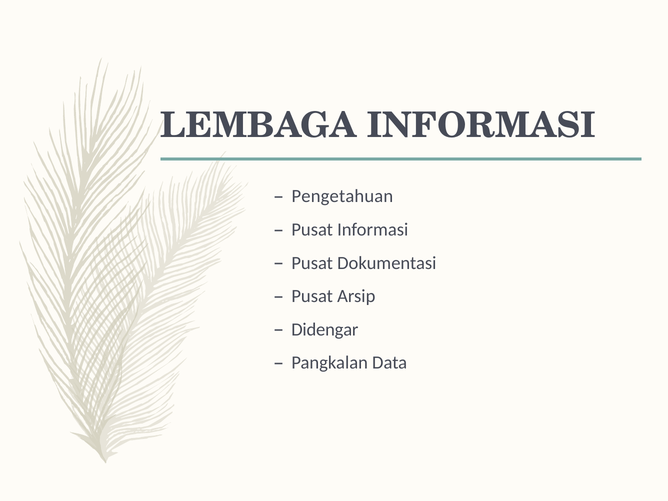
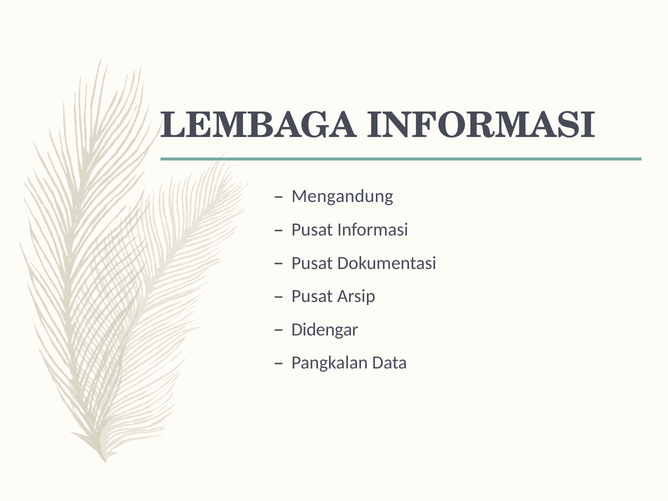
Pengetahuan: Pengetahuan -> Mengandung (342, 196)
